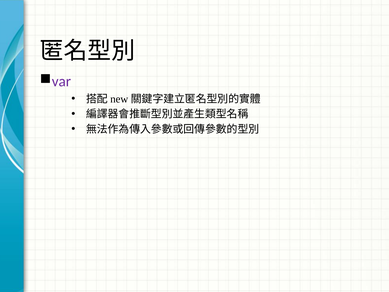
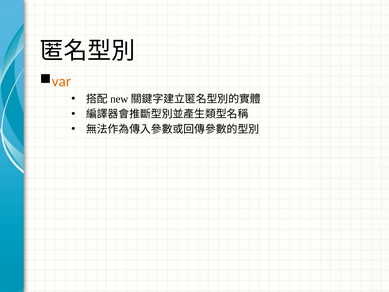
var colour: purple -> orange (62, 81)
